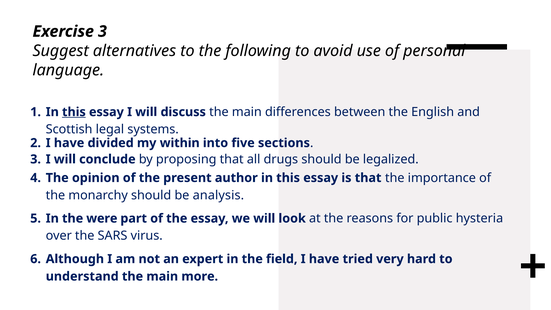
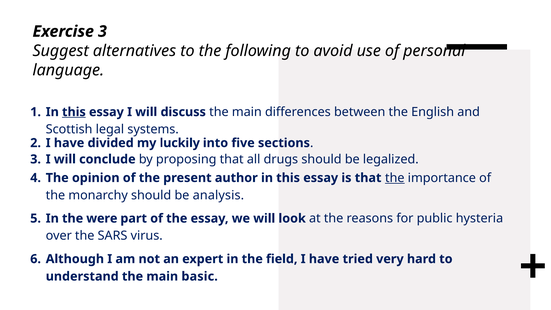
within: within -> luckily (180, 143)
the underline: none -> present (395, 178)
more: more -> basic (200, 276)
